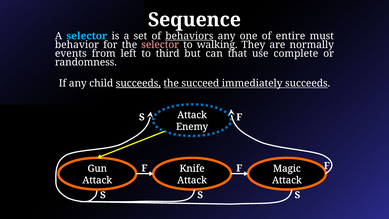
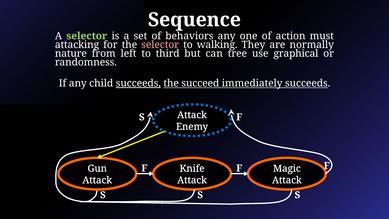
selector colour: light blue -> light green (87, 36)
behaviors underline: present -> none (189, 36)
entire: entire -> action (291, 36)
behavior: behavior -> attacking (77, 45)
events: events -> nature (71, 53)
that: that -> tree (237, 53)
complete: complete -> graphical (296, 53)
